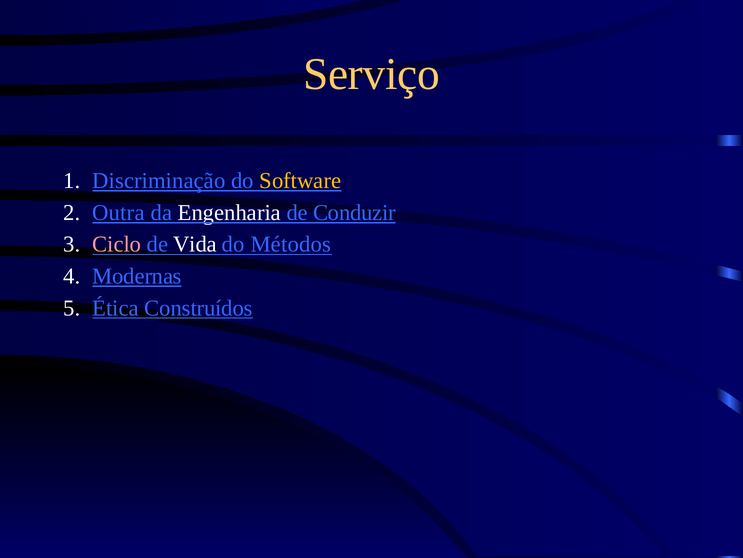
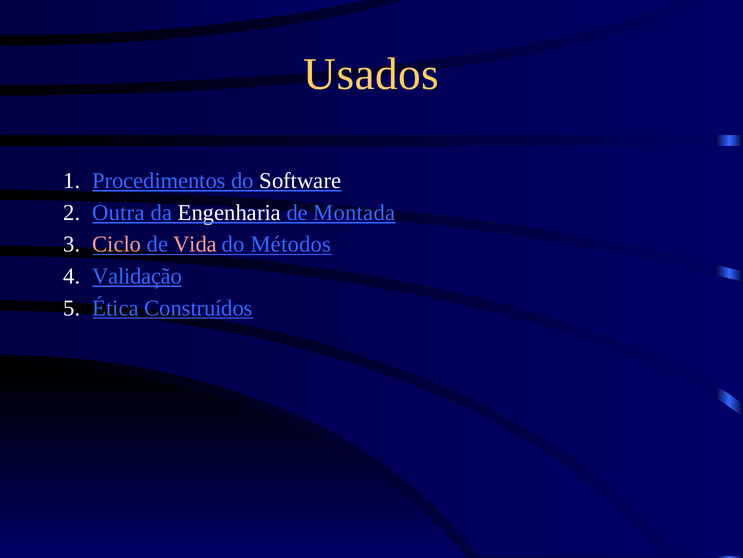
Serviço: Serviço -> Usados (371, 74)
Discriminação: Discriminação -> Procedimentos (159, 181)
Software colour: yellow -> white (300, 181)
Conduzir: Conduzir -> Montada (354, 212)
Vida colour: white -> pink (195, 244)
Modernas: Modernas -> Validação (137, 276)
